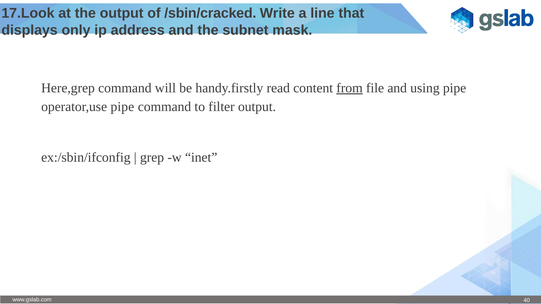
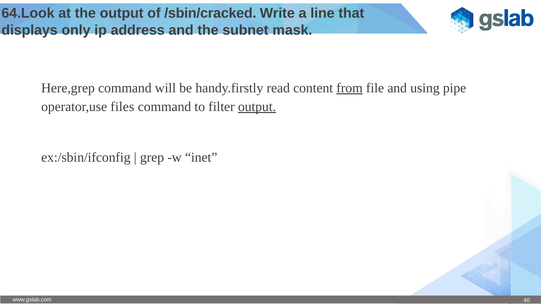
17.Look: 17.Look -> 64.Look (28, 13)
operator,use pipe: pipe -> files (122, 107)
output underline: none -> present (257, 107)
